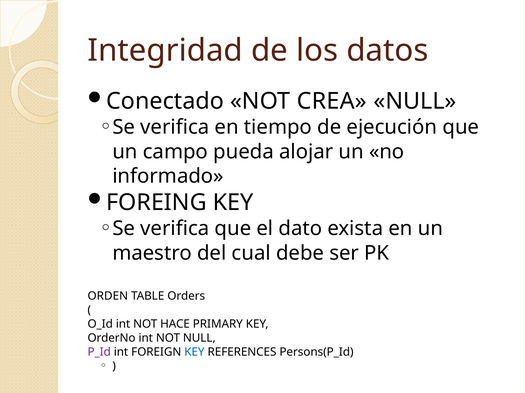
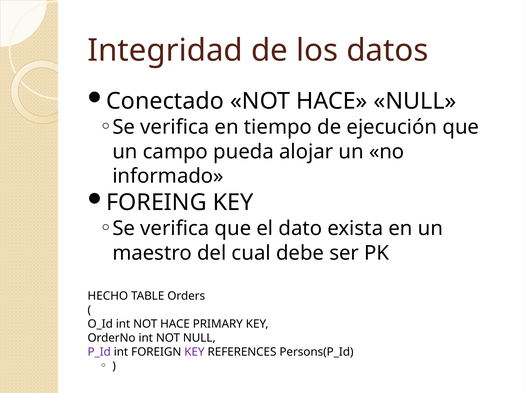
CREA: CREA -> HACE (332, 101)
ORDEN: ORDEN -> HECHO (108, 297)
KEY colour: blue -> purple (194, 353)
